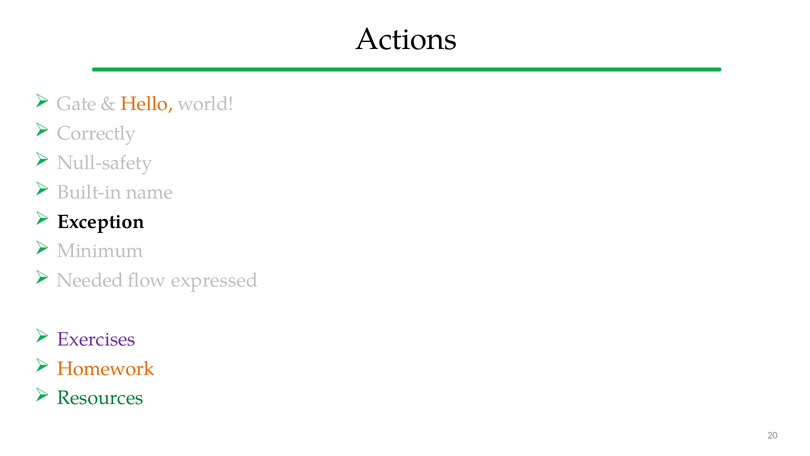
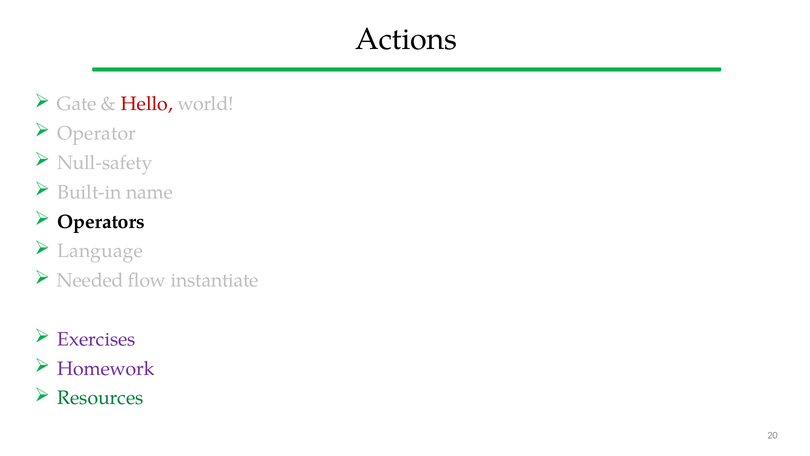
Hello colour: orange -> red (147, 104)
Correctly: Correctly -> Operator (97, 133)
Exception: Exception -> Operators (101, 221)
Minimum: Minimum -> Language (100, 251)
expressed: expressed -> instantiate (215, 280)
Homework colour: orange -> purple (106, 368)
